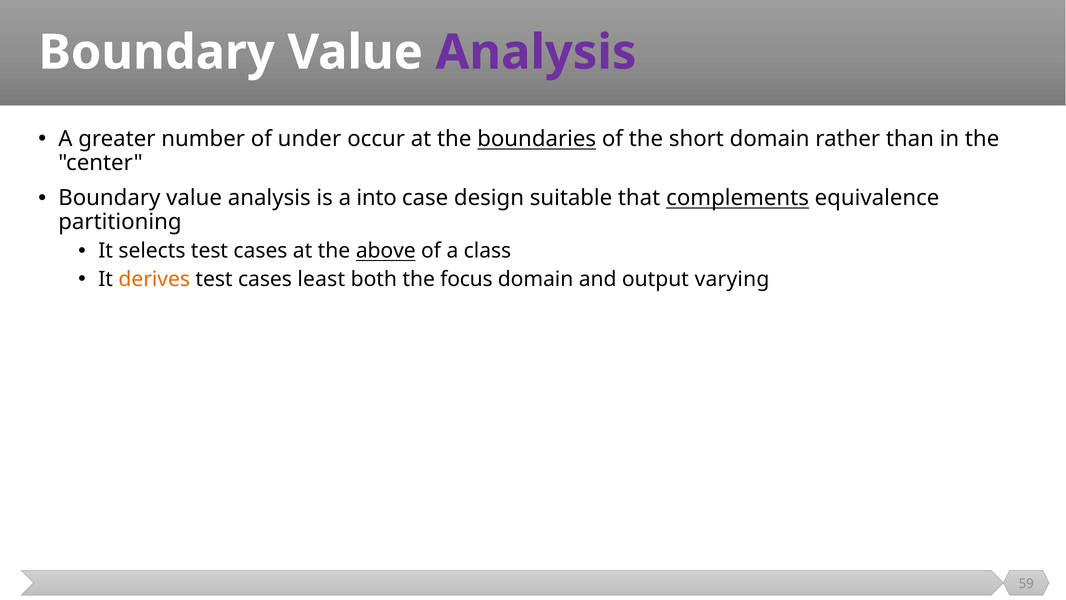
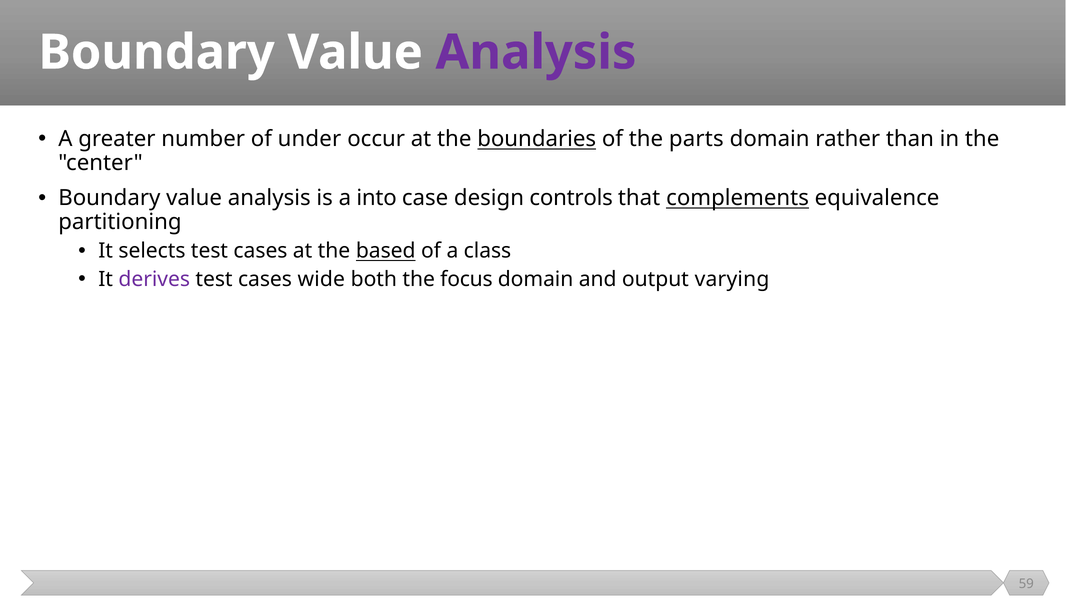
short: short -> parts (696, 139)
suitable: suitable -> controls (571, 198)
above: above -> based (386, 251)
derives colour: orange -> purple (154, 279)
least: least -> wide (321, 279)
